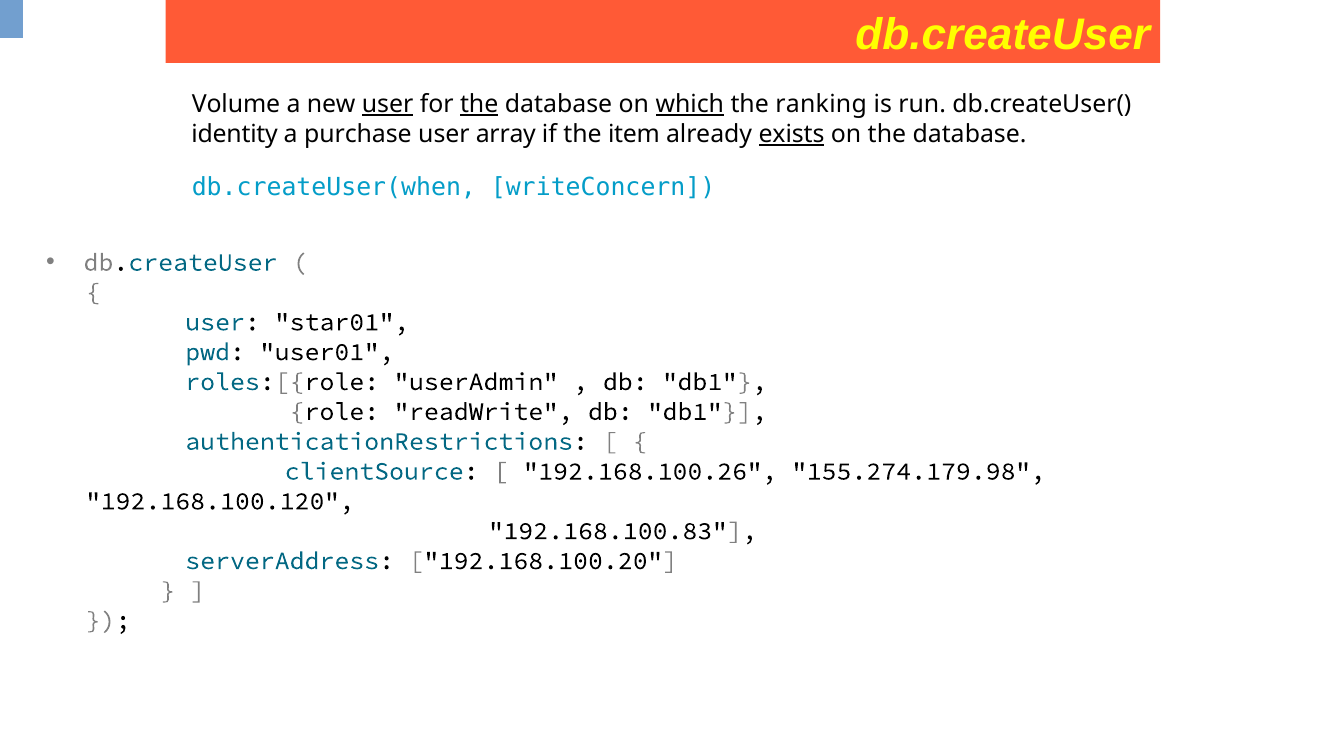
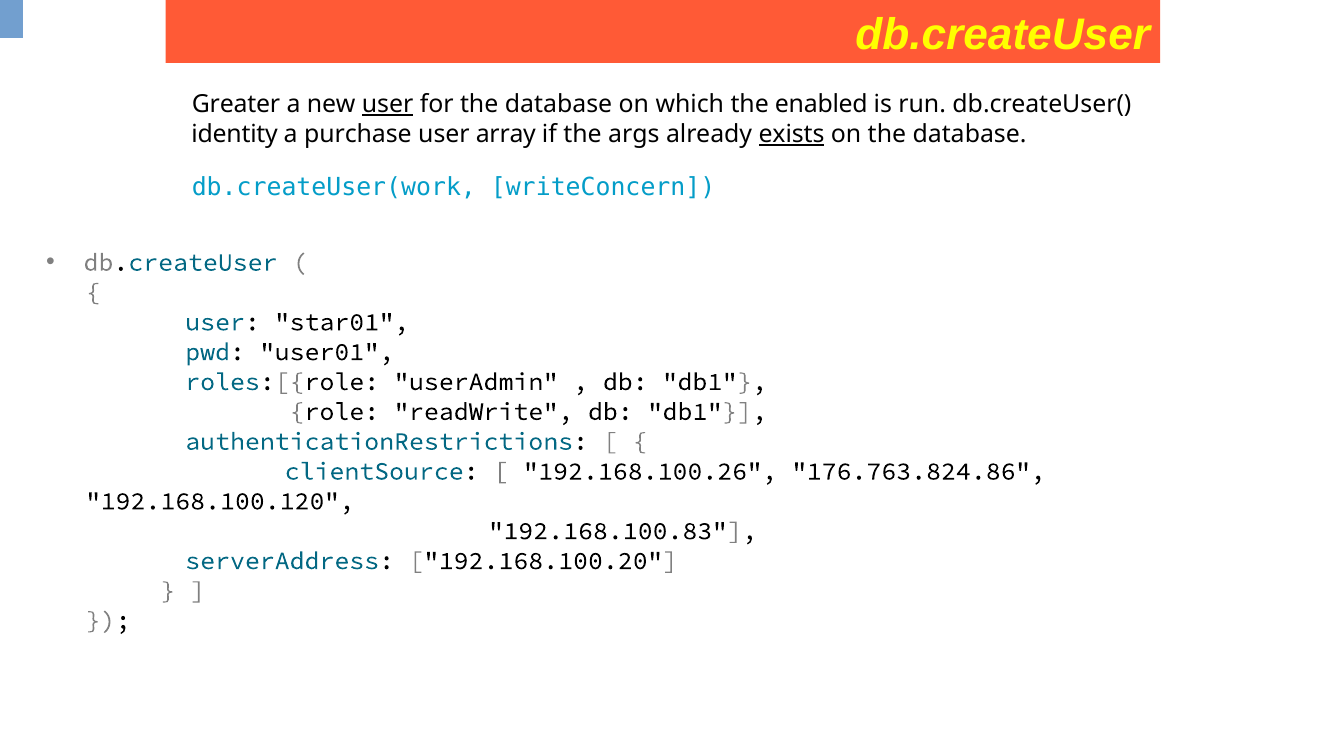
Volume: Volume -> Greater (236, 104)
the underline: present -> none (479, 104)
which underline: present -> none (690, 104)
ranking: ranking -> enabled (821, 104)
item: item -> args (634, 134)
db.createUser(when: db.createUser(when -> db.createUser(work (334, 187)
155.274.179.98: 155.274.179.98 -> 176.763.824.86 (919, 471)
